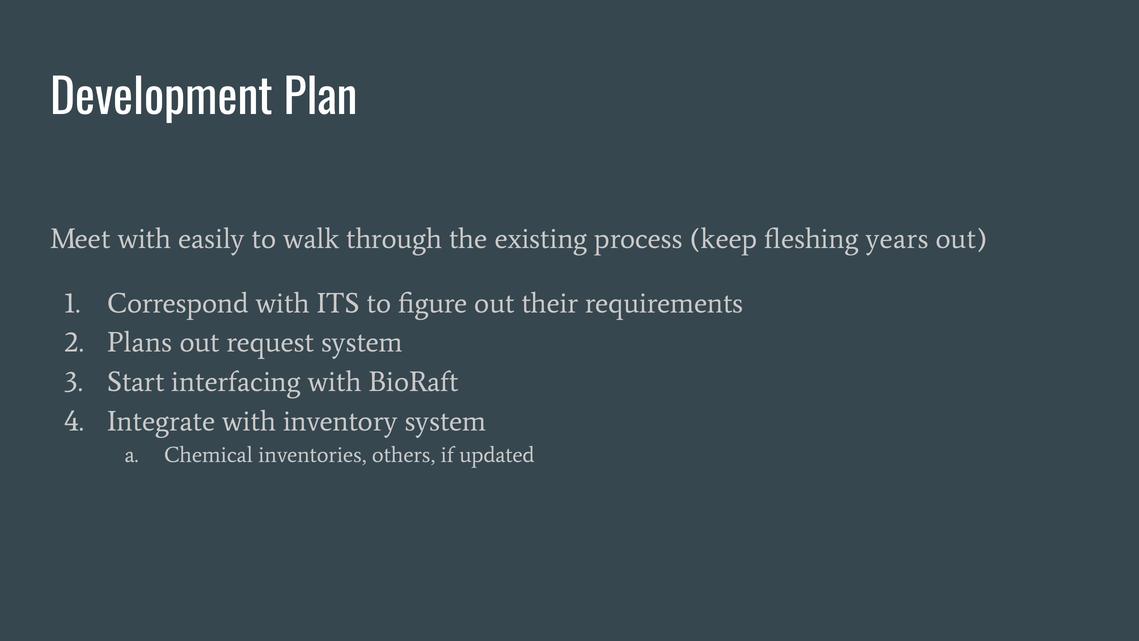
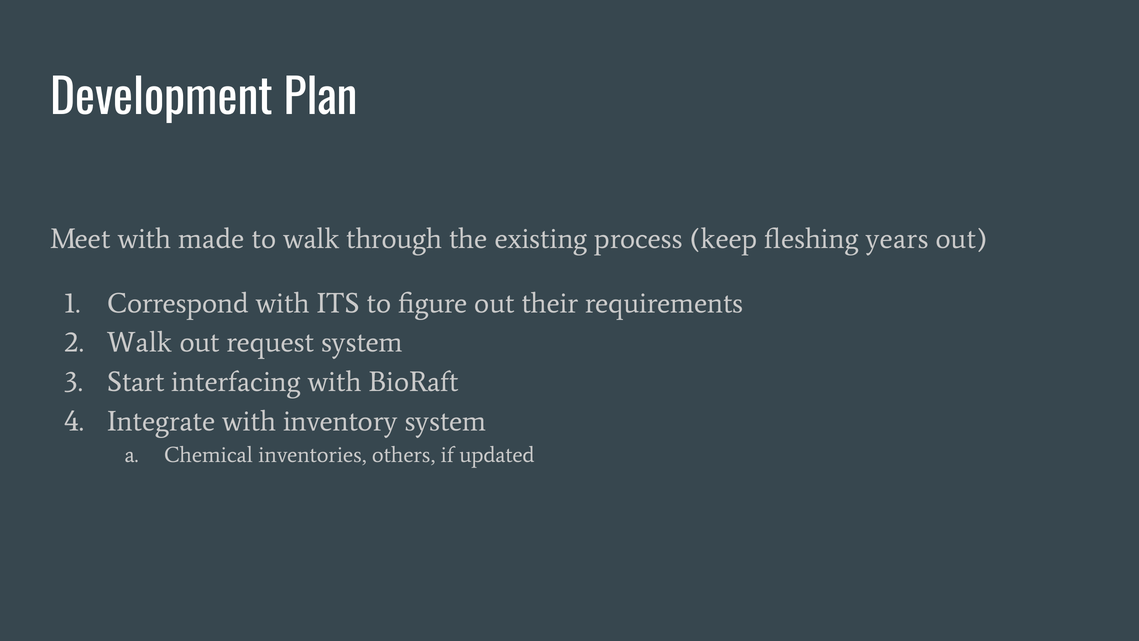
easily: easily -> made (211, 239)
Plans: Plans -> Walk (140, 342)
